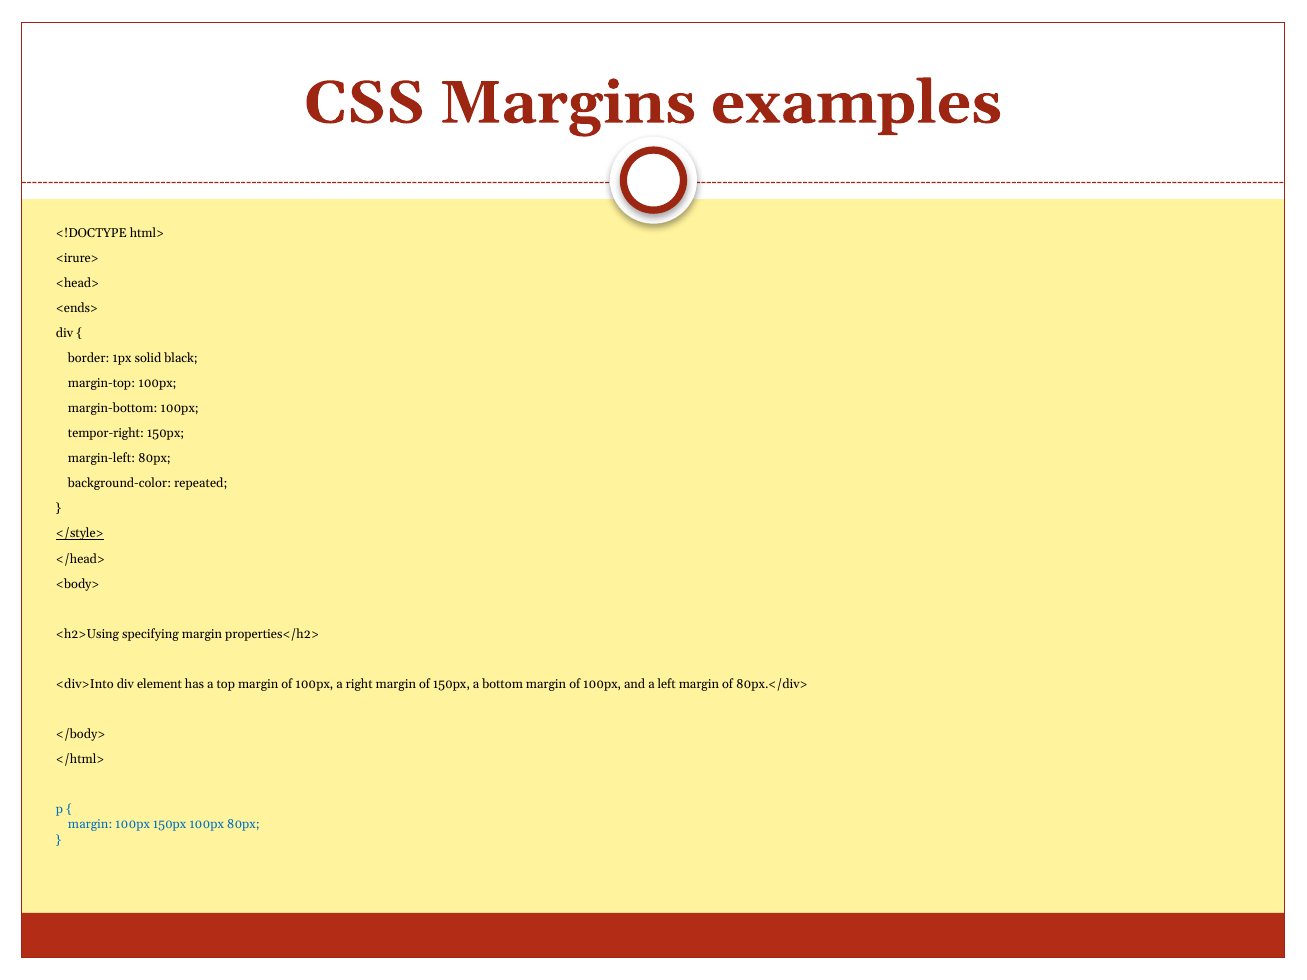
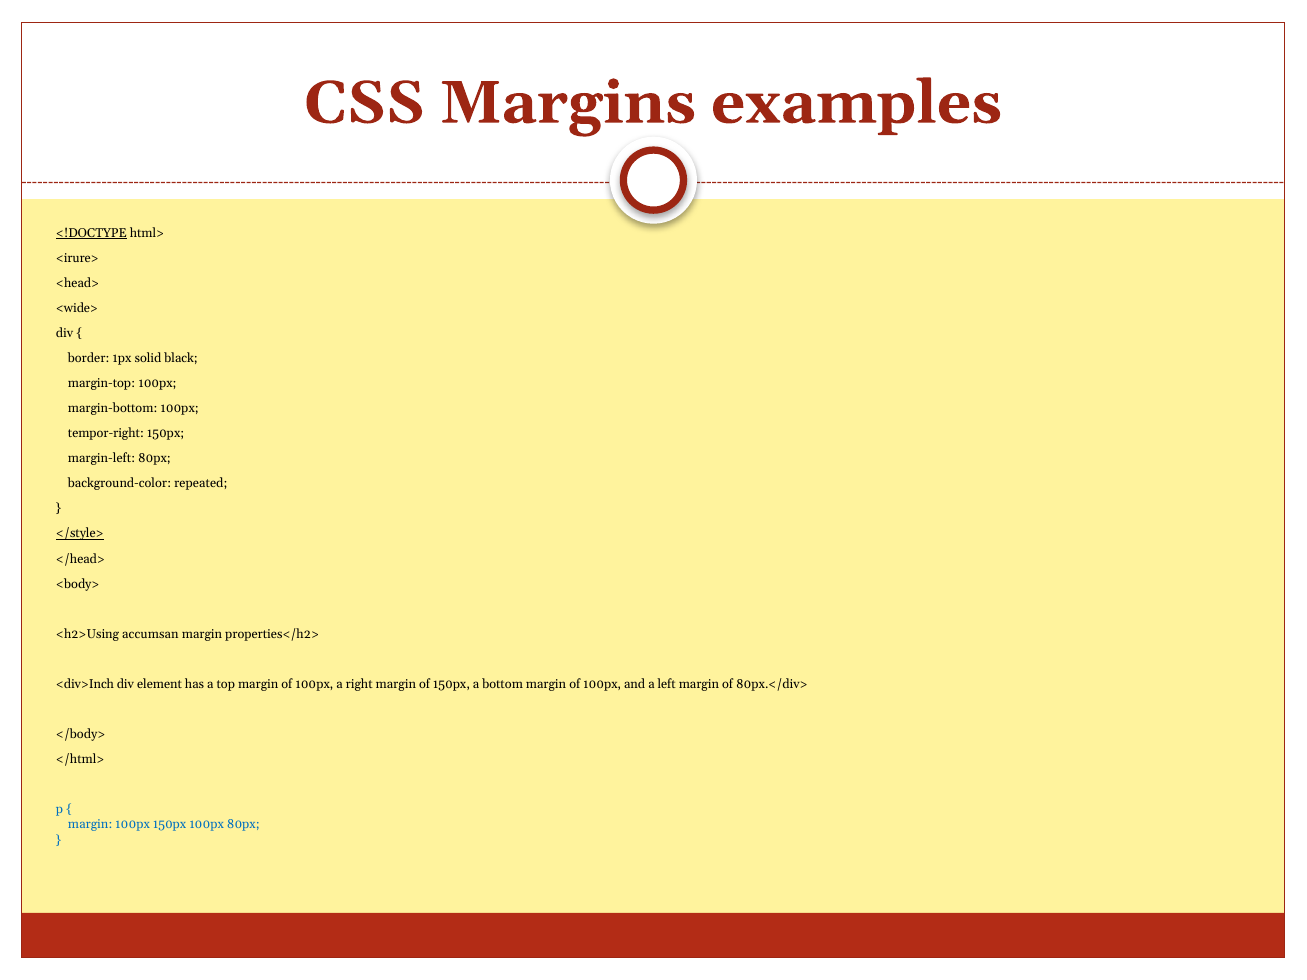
<!DOCTYPE underline: none -> present (91, 233)
<ends>: <ends> -> <wide> (77, 308)
specifying: specifying -> accumsan (150, 634)
<div>Into: <div>Into -> <div>Inch (85, 684)
